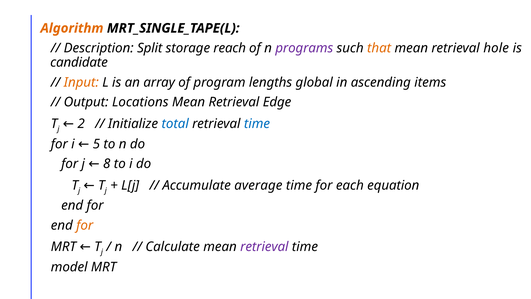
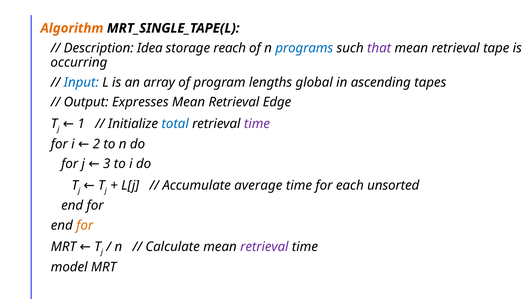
Split: Split -> Idea (150, 48)
programs colour: purple -> blue (304, 48)
that colour: orange -> purple (379, 48)
hole: hole -> tape (496, 48)
candidate: candidate -> occurring (79, 62)
Input colour: orange -> blue (81, 82)
items: items -> tapes (430, 82)
Locations: Locations -> Expresses (140, 102)
2: 2 -> 1 (81, 124)
time colour: blue -> purple (257, 124)
5: 5 -> 2 (96, 144)
8: 8 -> 3 (107, 164)
equation: equation -> unsorted (393, 185)
